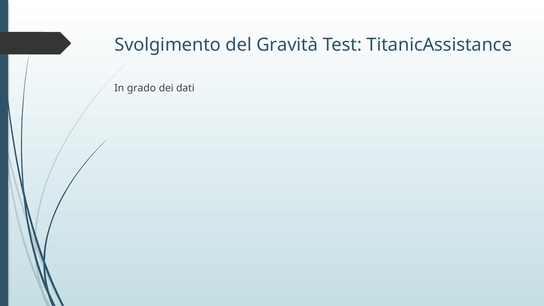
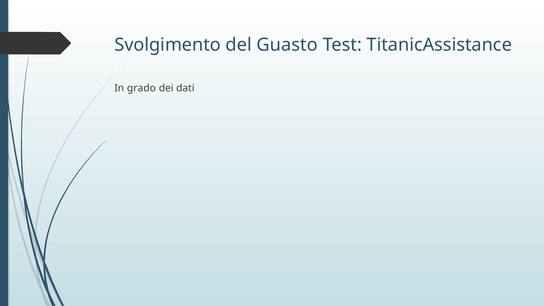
Gravità: Gravità -> Guasto (287, 45)
